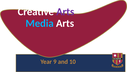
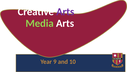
Media colour: light blue -> light green (40, 23)
